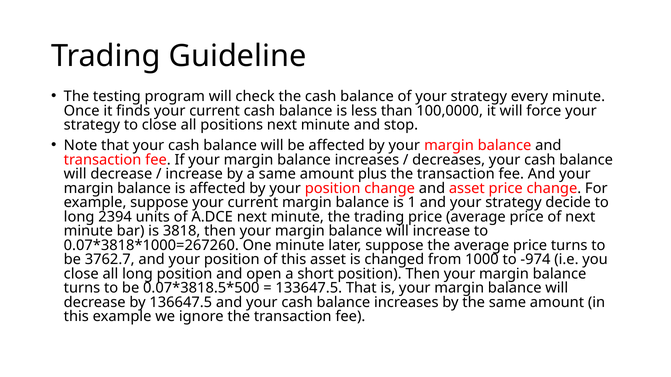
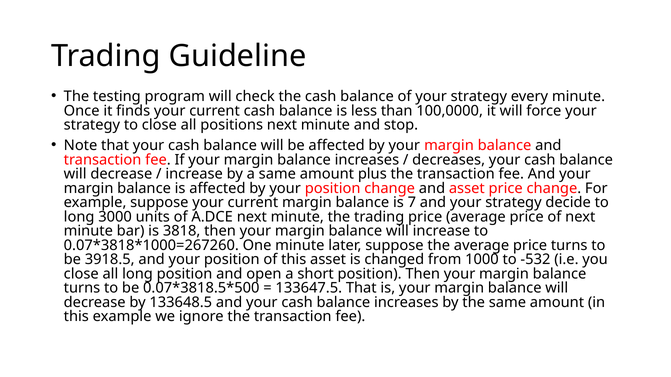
1: 1 -> 7 (412, 203)
2394: 2394 -> 3000 (115, 217)
3762.7: 3762.7 -> 3918.5 (110, 260)
-974: -974 -> -532 (535, 260)
136647.5: 136647.5 -> 133648.5 (181, 303)
